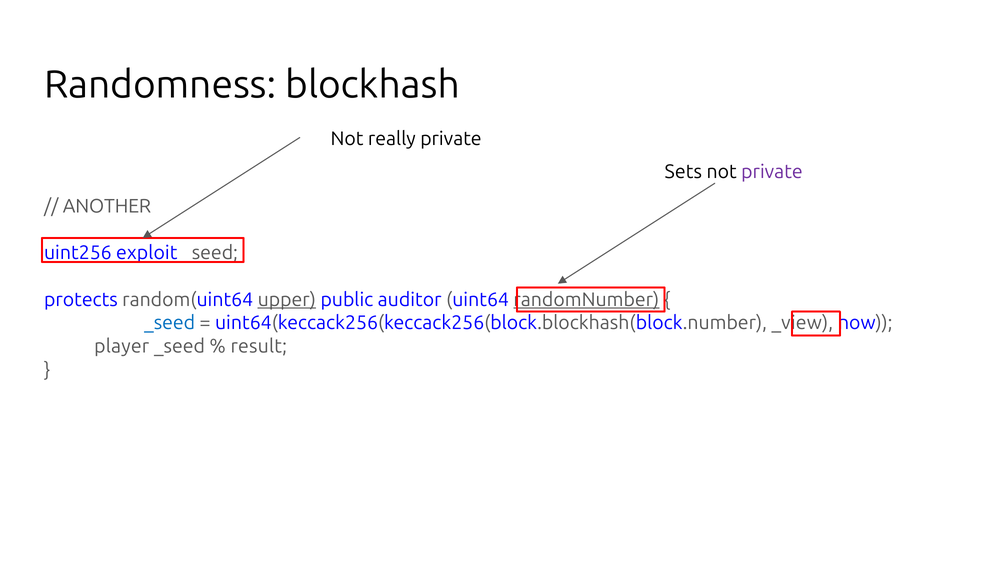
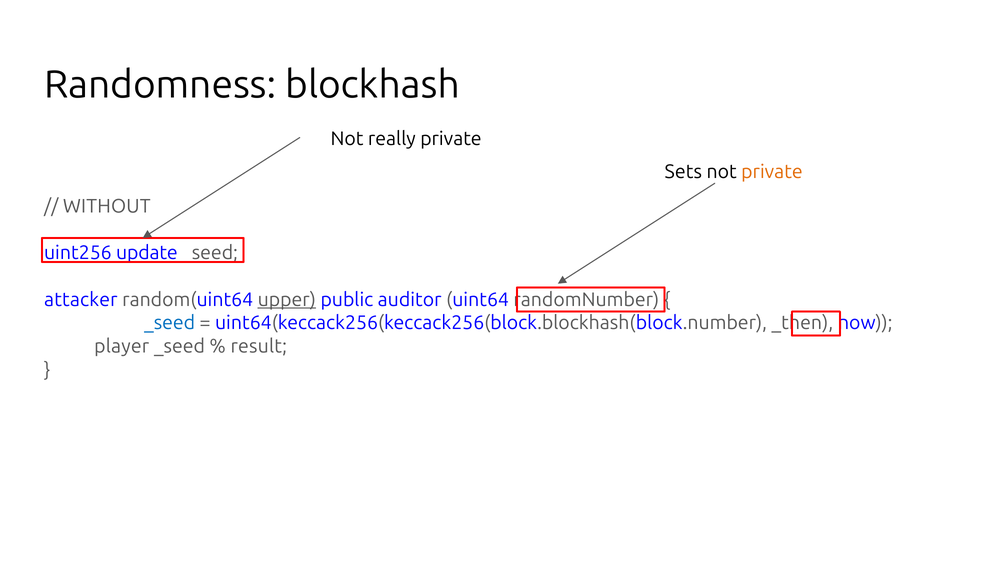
private colour: purple -> orange (772, 172)
ANOTHER: ANOTHER -> WITHOUT (107, 206)
exploit: exploit -> update (147, 253)
protects: protects -> attacker (81, 300)
randomNumber underline: present -> none (586, 300)
_view: _view -> _then (802, 323)
